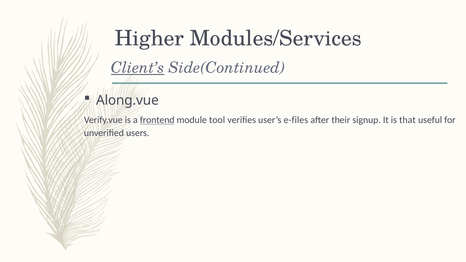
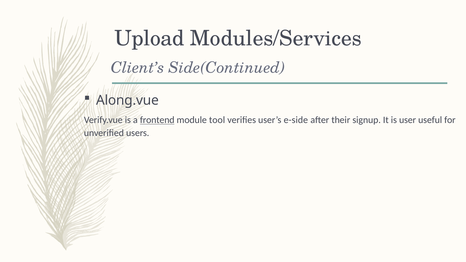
Higher: Higher -> Upload (149, 38)
Client’s underline: present -> none (138, 68)
e-files: e-files -> e-side (296, 120)
that: that -> user (408, 120)
